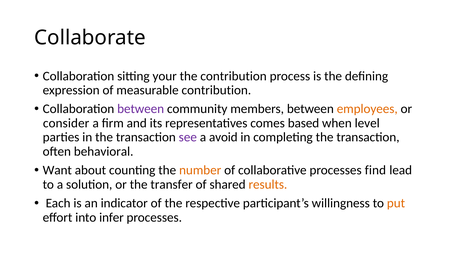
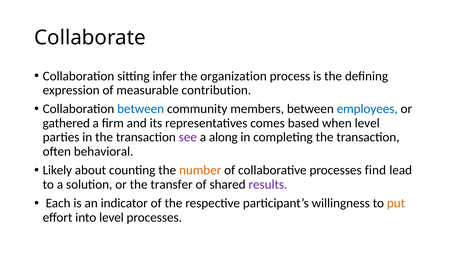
your: your -> infer (165, 76)
the contribution: contribution -> organization (234, 76)
between colour: purple -> blue (141, 109)
employees colour: orange -> blue (367, 109)
consider: consider -> gathered (66, 123)
avoid: avoid -> along (223, 137)
Want: Want -> Likely (57, 170)
results colour: orange -> purple (268, 184)
into infer: infer -> level (111, 217)
